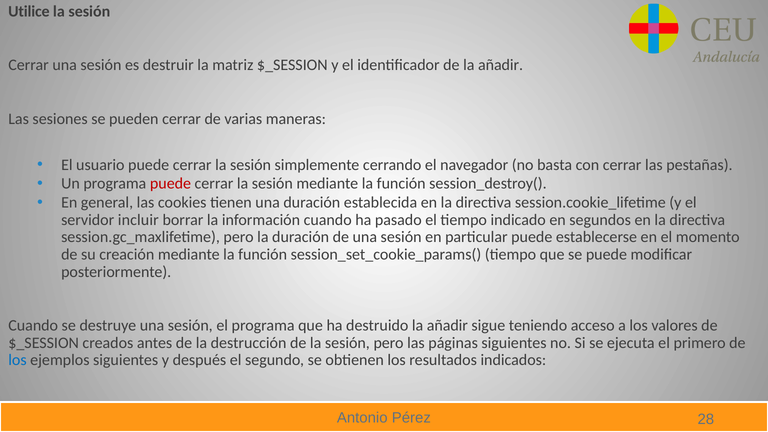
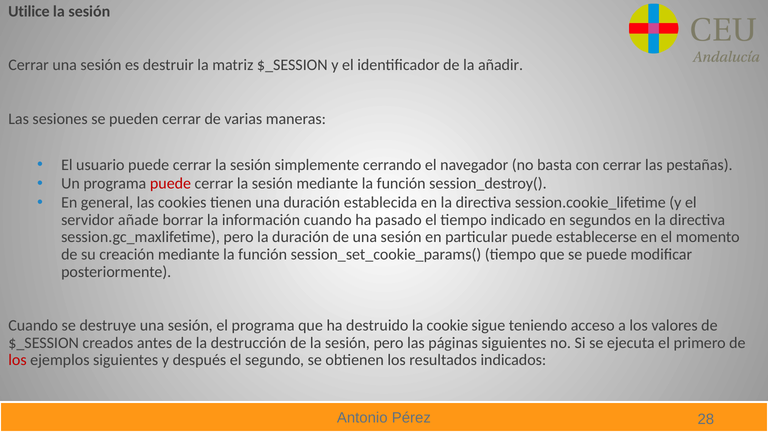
incluir: incluir -> añade (138, 220)
destruido la añadir: añadir -> cookie (447, 326)
los colour: blue -> red (17, 360)
